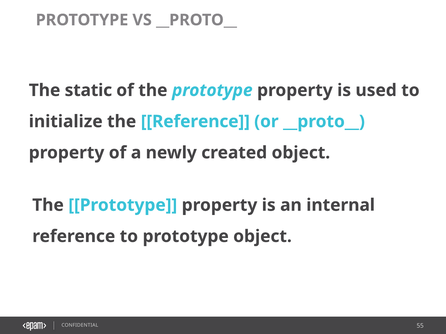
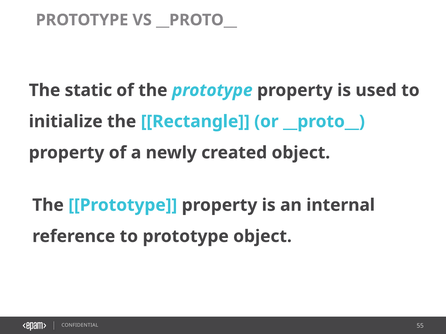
the Reference: Reference -> Rectangle (195, 122)
